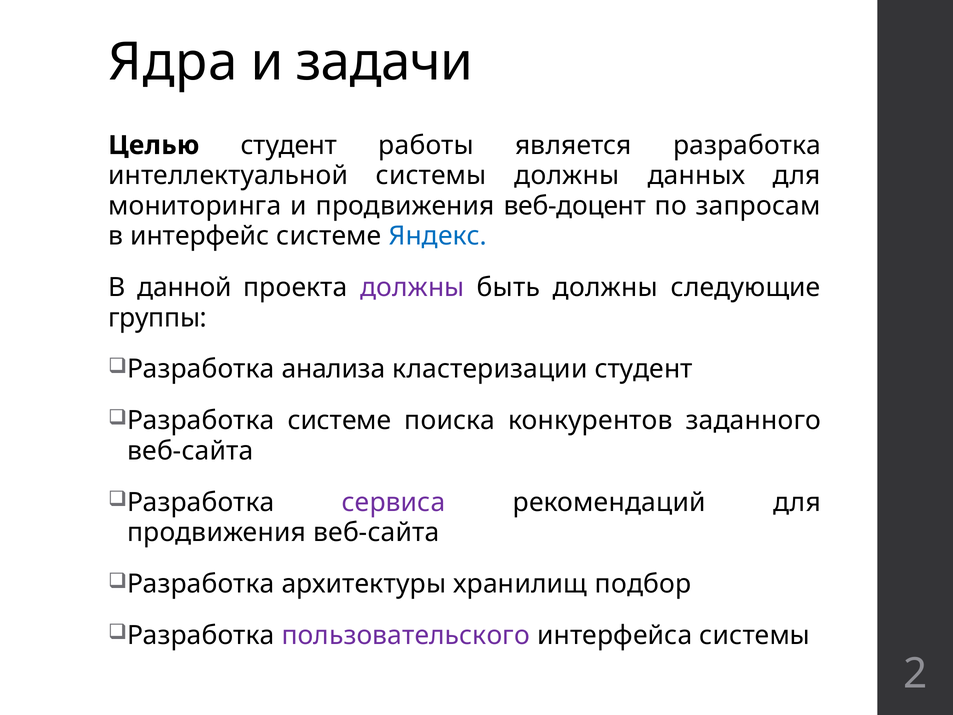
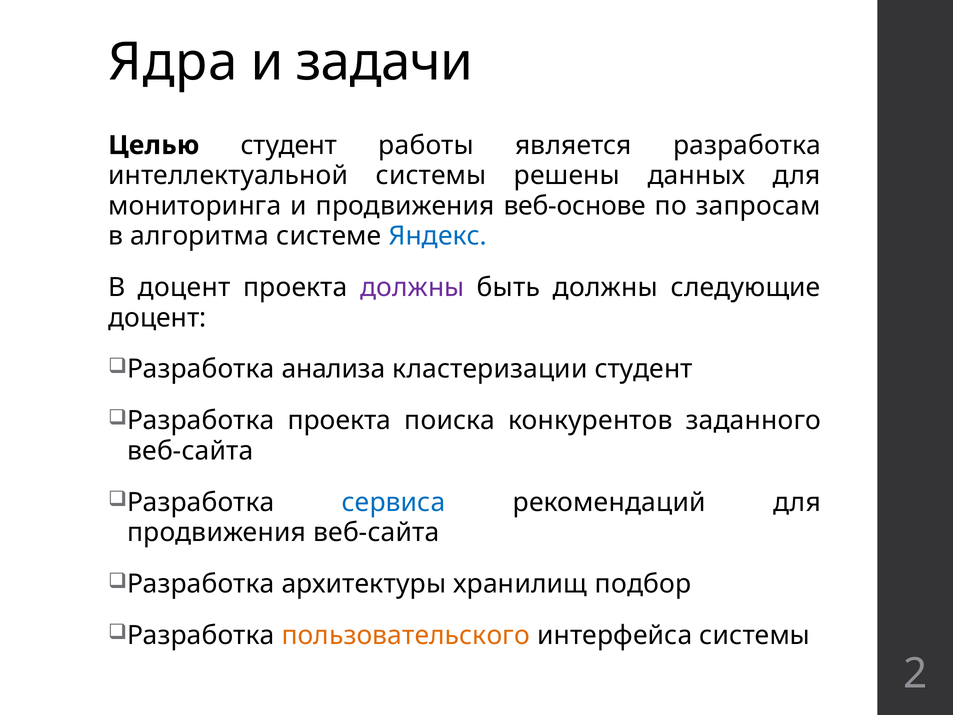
системы должны: должны -> решены (567, 176)
веб-доцент: веб-доцент -> веб-основе (575, 206)
интерфейс: интерфейс -> алгоритма (200, 236)
В данной: данной -> доцент (184, 287)
группы: группы -> доцент (157, 318)
Разработка системе: системе -> проекта (339, 421)
сервиса colour: purple -> blue (394, 502)
пользовательского colour: purple -> orange (406, 635)
